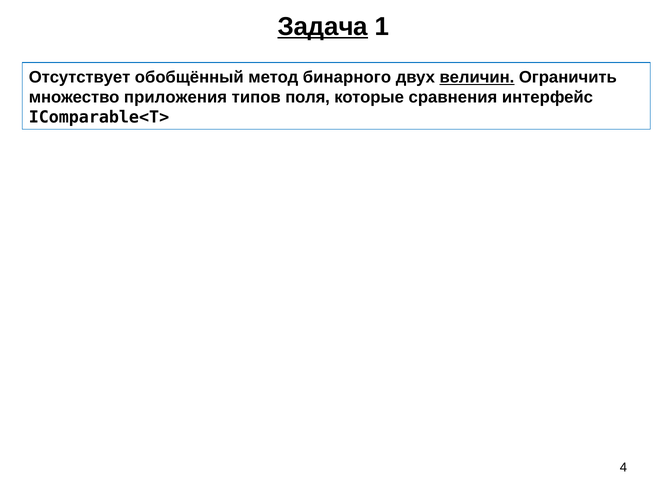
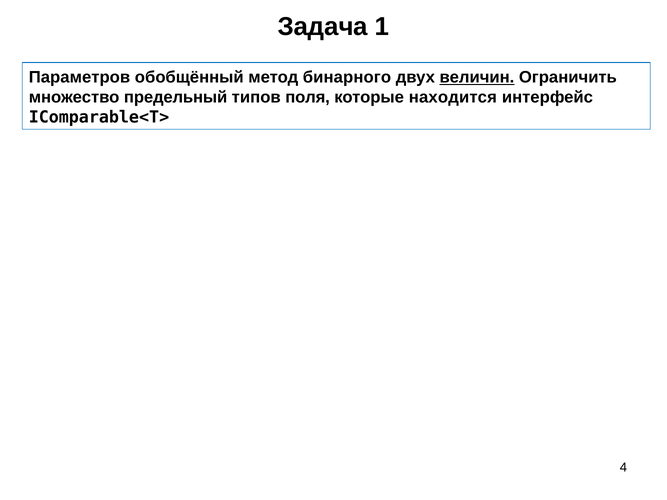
Задача underline: present -> none (323, 27)
Отсутствует: Отсутствует -> Параметров (79, 77)
приложения: приложения -> предельный (176, 97)
сравнения: сравнения -> находится (453, 97)
